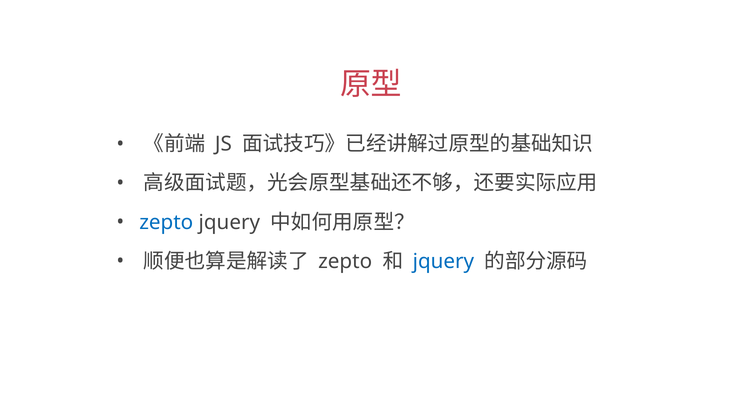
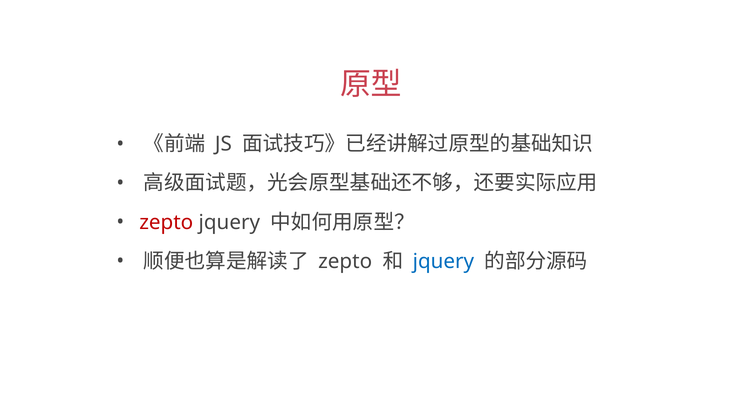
zepto colour: blue -> red (166, 222)
